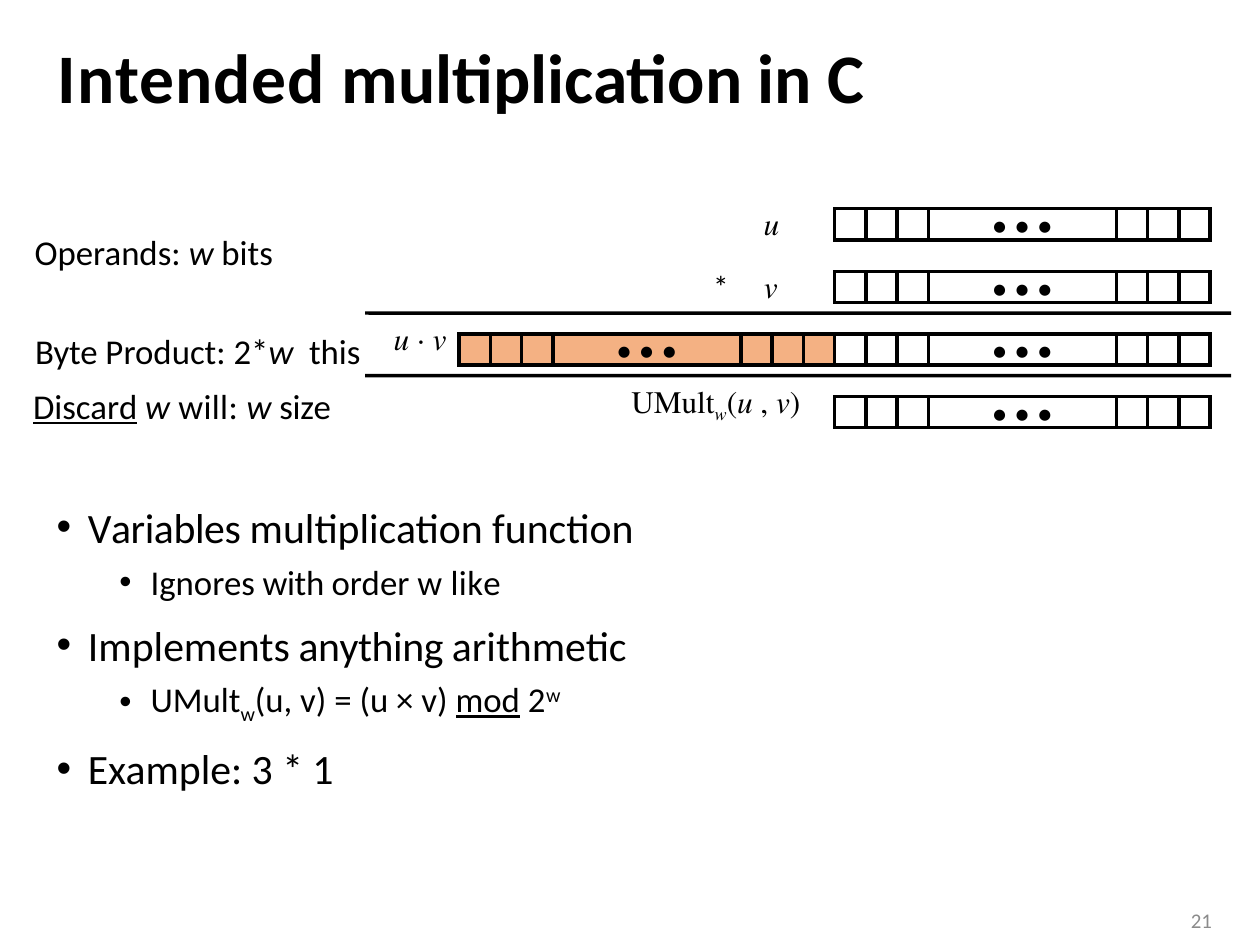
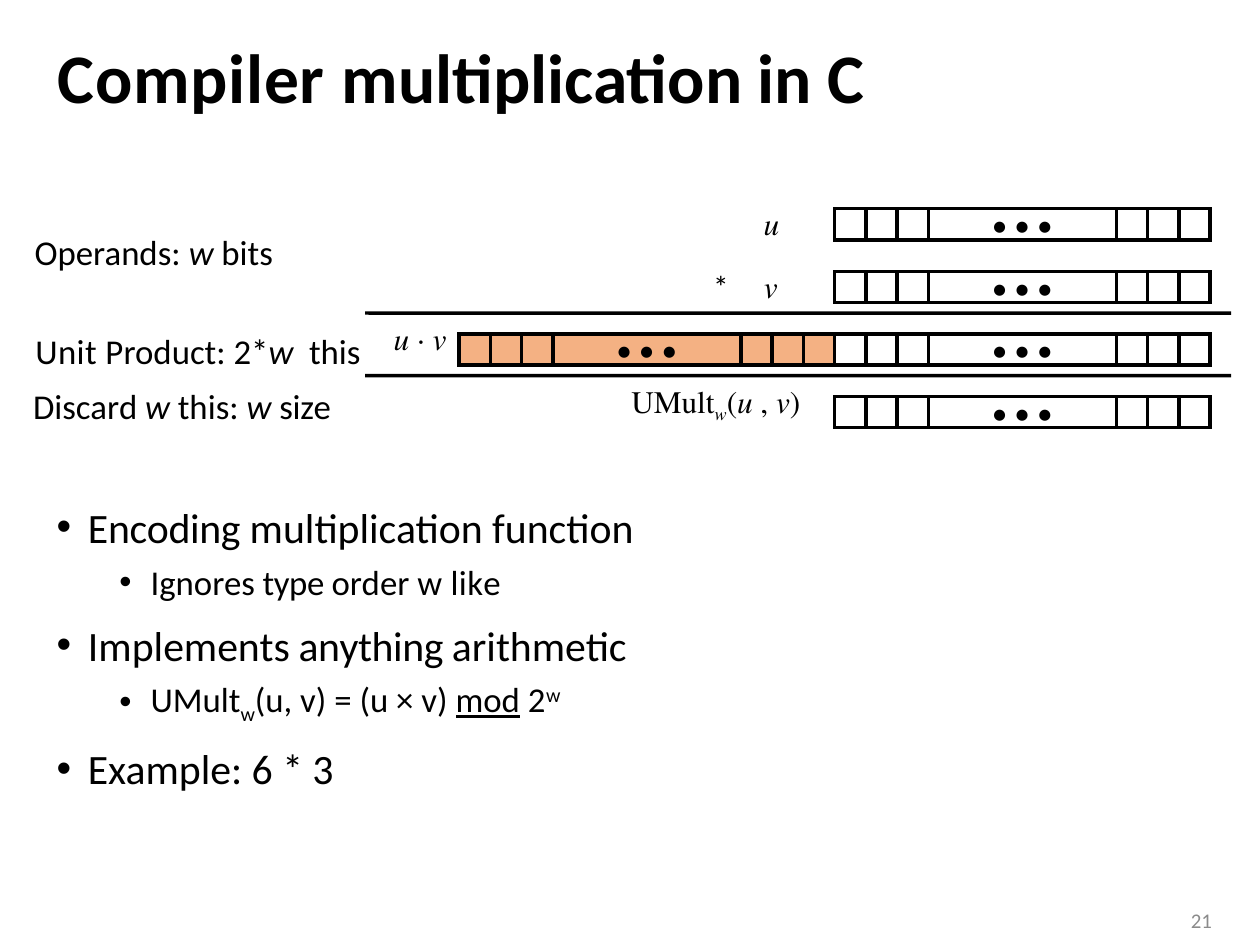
Intended: Intended -> Compiler (191, 80)
Byte: Byte -> Unit (66, 353)
Discard underline: present -> none (85, 408)
w will: will -> this (208, 408)
Variables: Variables -> Encoding (164, 530)
with: with -> type (293, 584)
3: 3 -> 6 (262, 771)
1: 1 -> 3 (323, 771)
